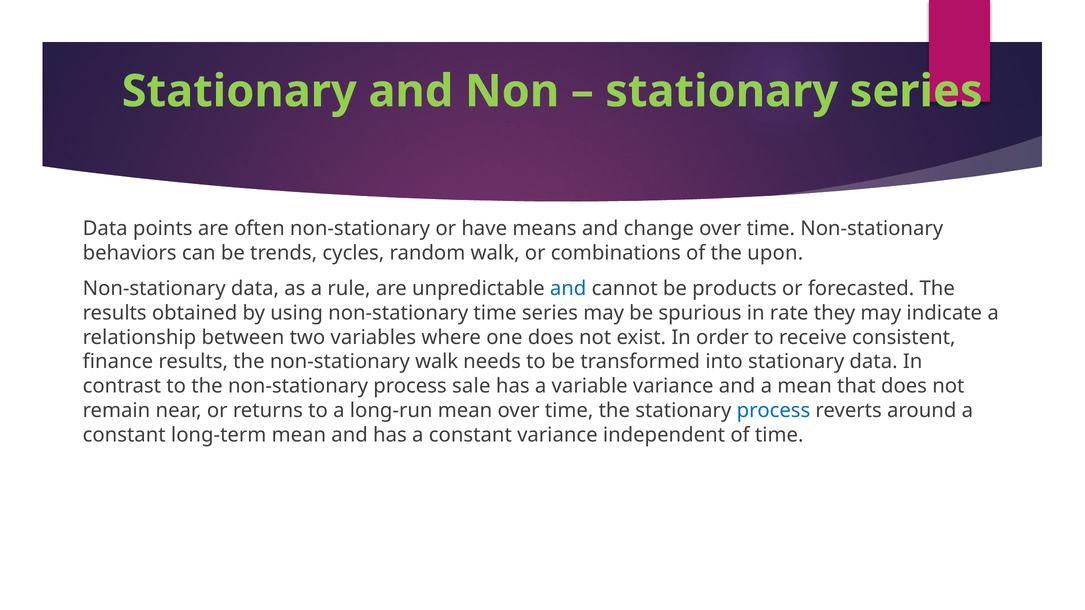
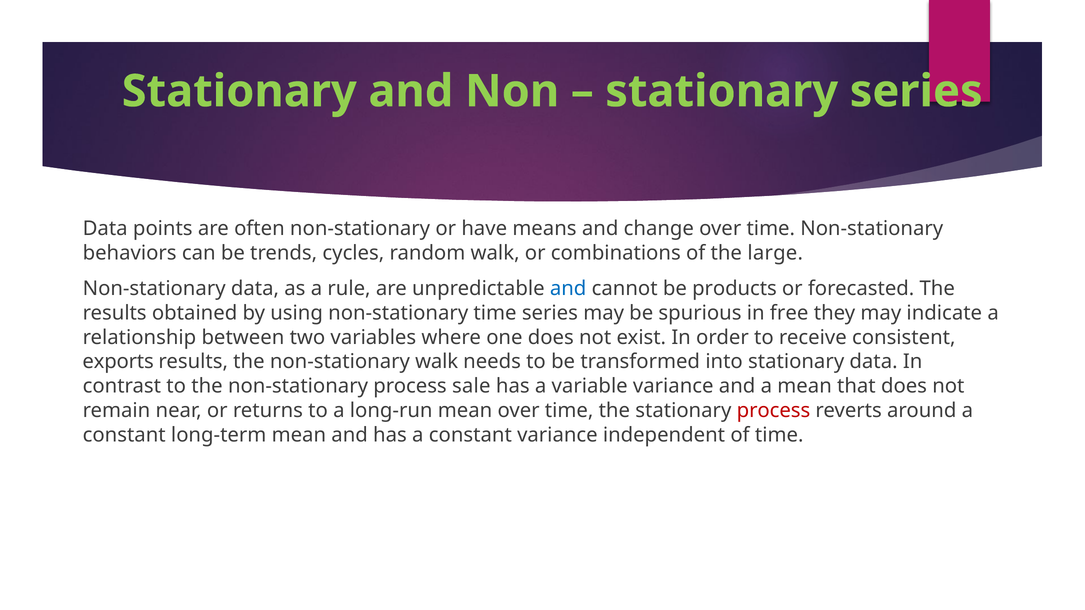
upon: upon -> large (775, 253)
rate: rate -> free (789, 313)
finance: finance -> exports (118, 362)
process colour: blue -> red (773, 411)
